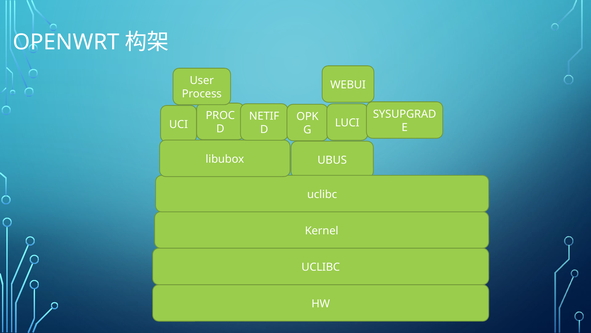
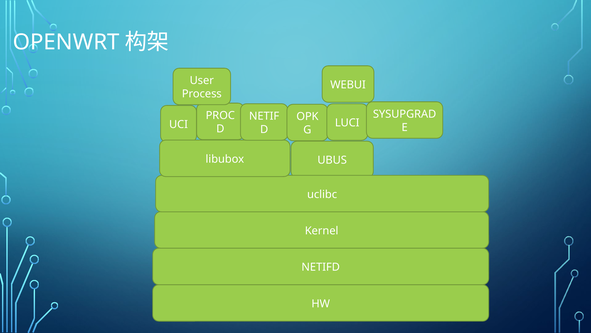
UCLIBC: UCLIBC -> NETIFD (321, 267)
